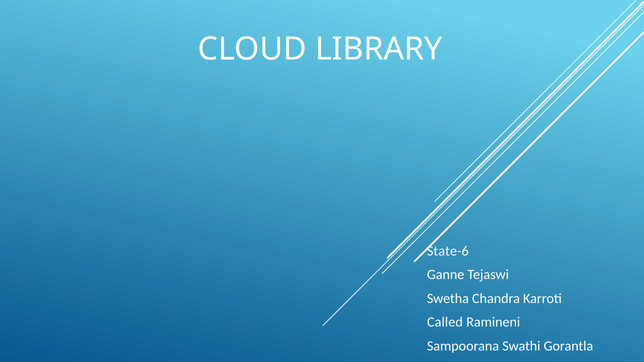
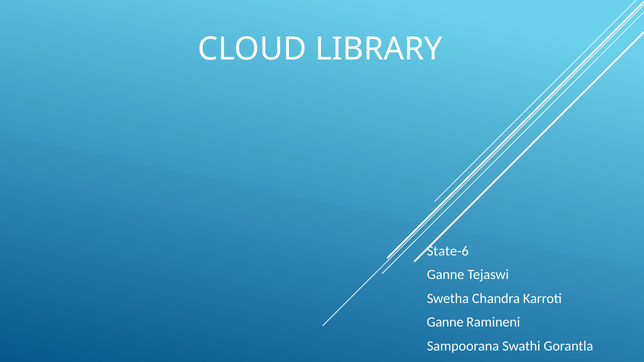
Called: Called -> Ganne (445, 322)
